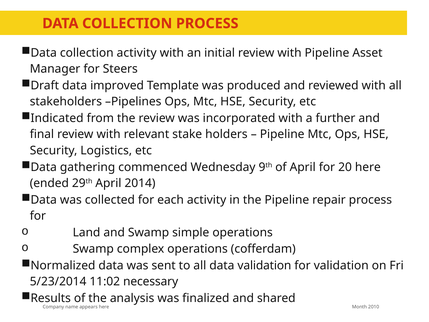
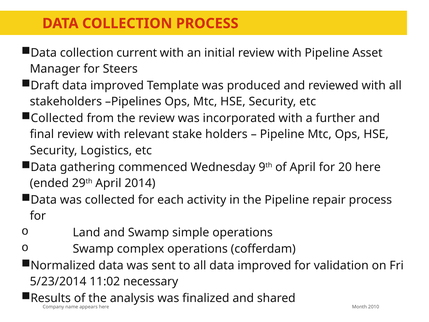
collection activity: activity -> current (137, 53)
Indicated: Indicated -> Collected (57, 118)
all data validation: validation -> improved (264, 265)
